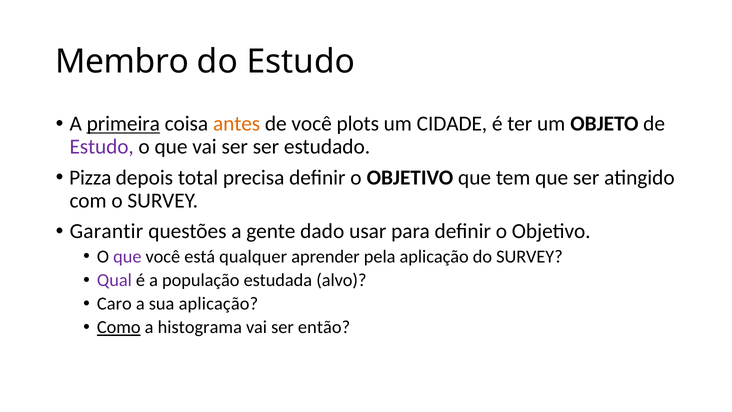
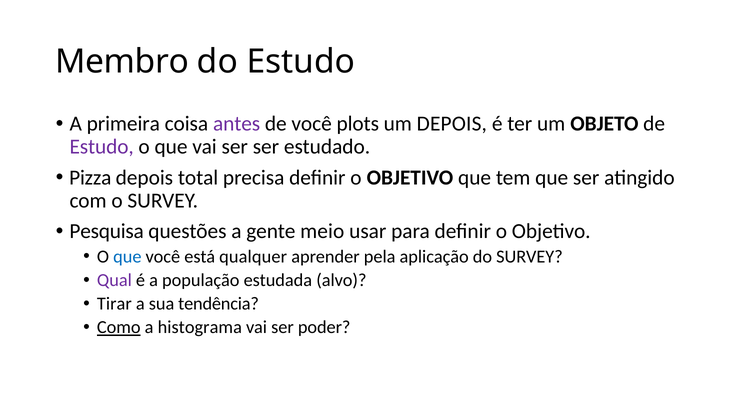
primeira underline: present -> none (123, 124)
antes colour: orange -> purple (237, 124)
um CIDADE: CIDADE -> DEPOIS (452, 124)
Garantir: Garantir -> Pesquisa (107, 231)
dado: dado -> meio (322, 231)
que colour: purple -> blue (127, 257)
Caro: Caro -> Tirar (114, 304)
sua aplicação: aplicação -> tendência (219, 304)
então: então -> poder (324, 327)
